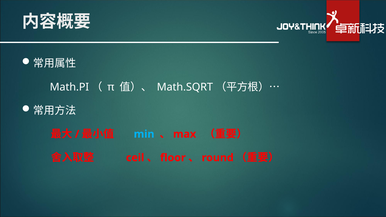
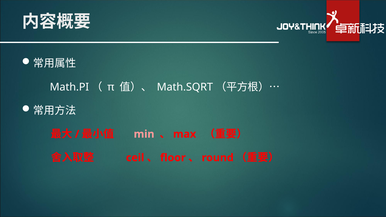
min colour: light blue -> pink (144, 134)
